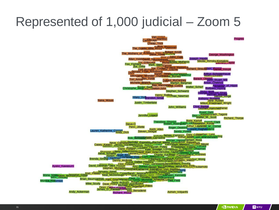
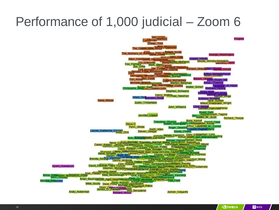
Represented: Represented -> Performance (52, 22)
5: 5 -> 6 (237, 22)
